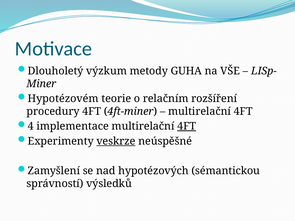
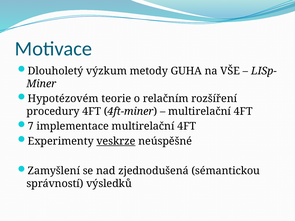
4: 4 -> 7 (31, 126)
4FT underline: present -> none (187, 126)
hypotézových: hypotézových -> zjednodušená (153, 171)
